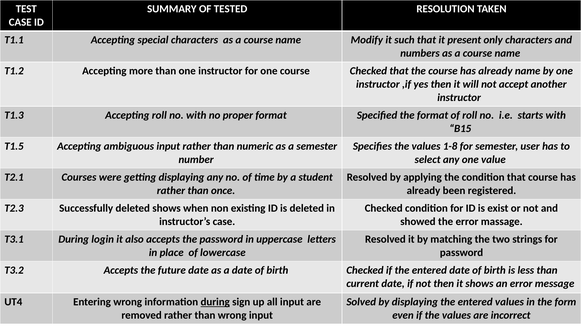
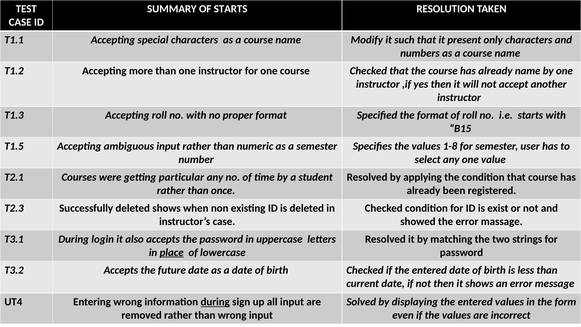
OF TESTED: TESTED -> STARTS (231, 9)
getting displaying: displaying -> particular (181, 177)
place underline: none -> present (172, 252)
